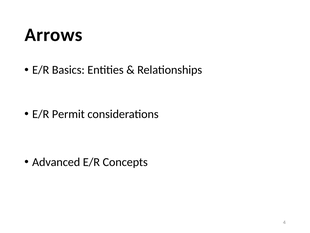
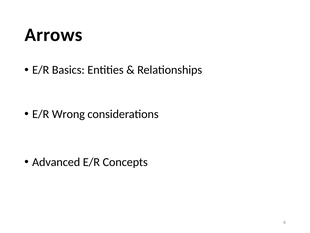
Permit: Permit -> Wrong (68, 114)
